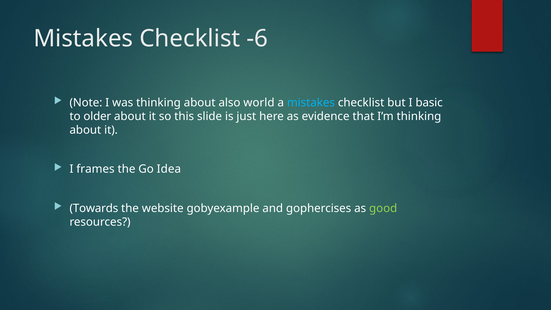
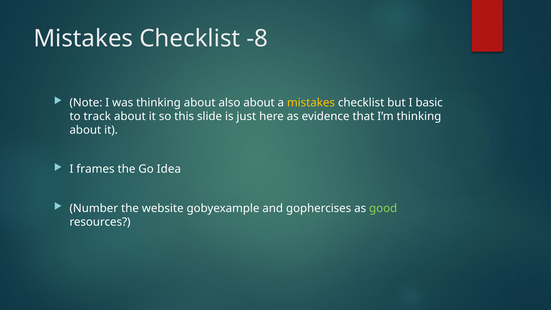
-6: -6 -> -8 (257, 39)
also world: world -> about (259, 103)
mistakes colour: light blue -> yellow (311, 103)
older: older -> track (97, 116)
Towards: Towards -> Number (94, 208)
